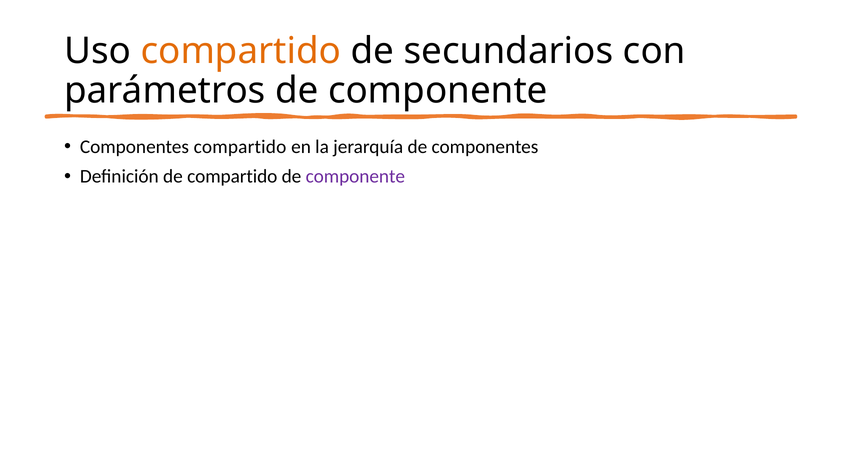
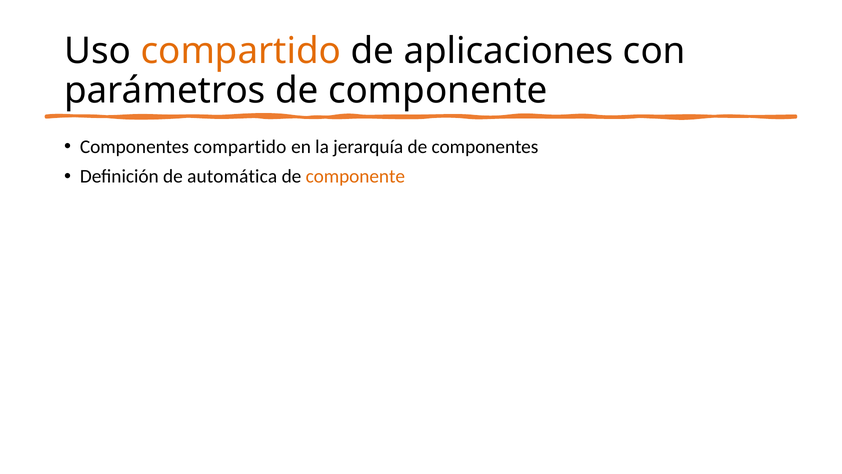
secundarios: secundarios -> aplicaciones (509, 51)
de compartido: compartido -> automática (232, 176)
componente colour: purple -> orange (355, 176)
